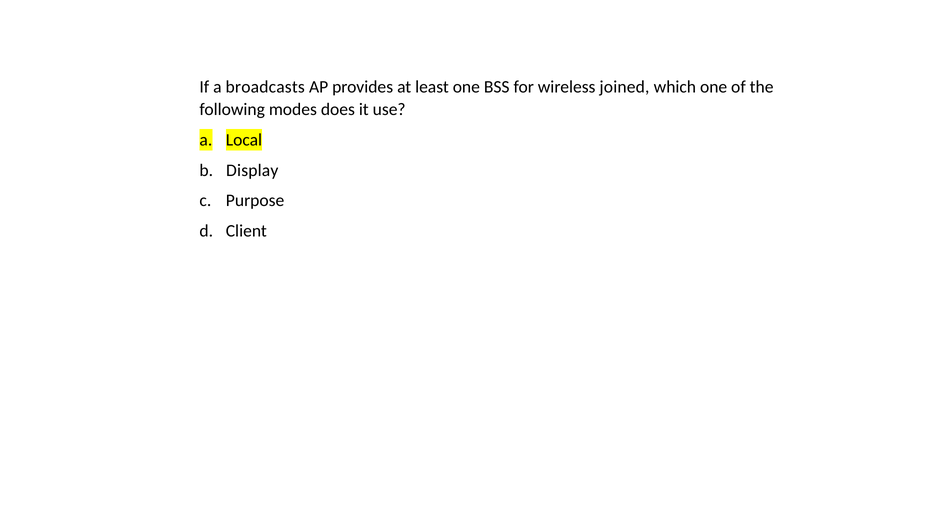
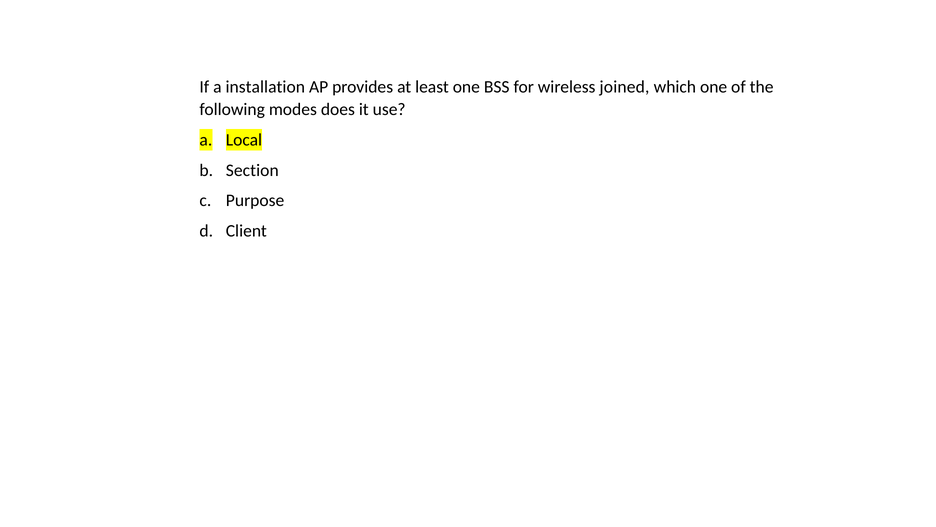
broadcasts: broadcasts -> installation (265, 87)
Display: Display -> Section (252, 170)
